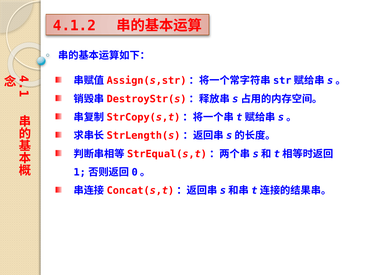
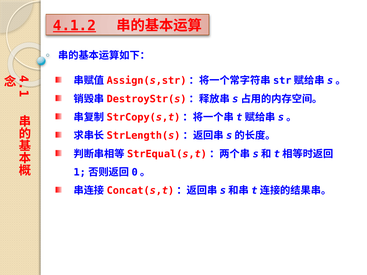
4.1.2 underline: none -> present (74, 26)
